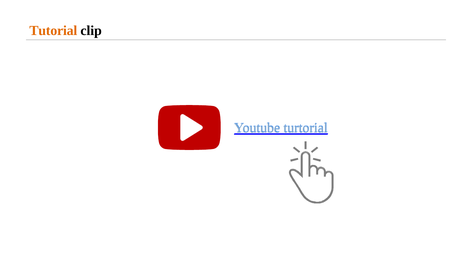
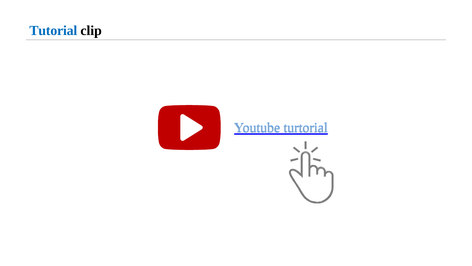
Tutorial colour: orange -> blue (53, 31)
